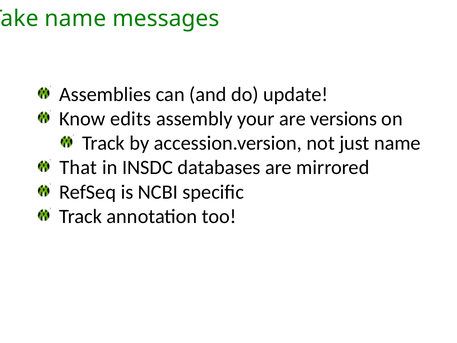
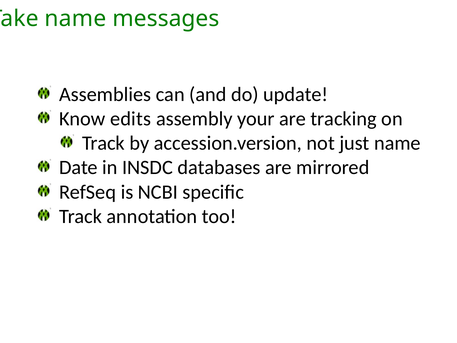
versions: versions -> tracking (344, 119)
That: That -> Date (78, 167)
